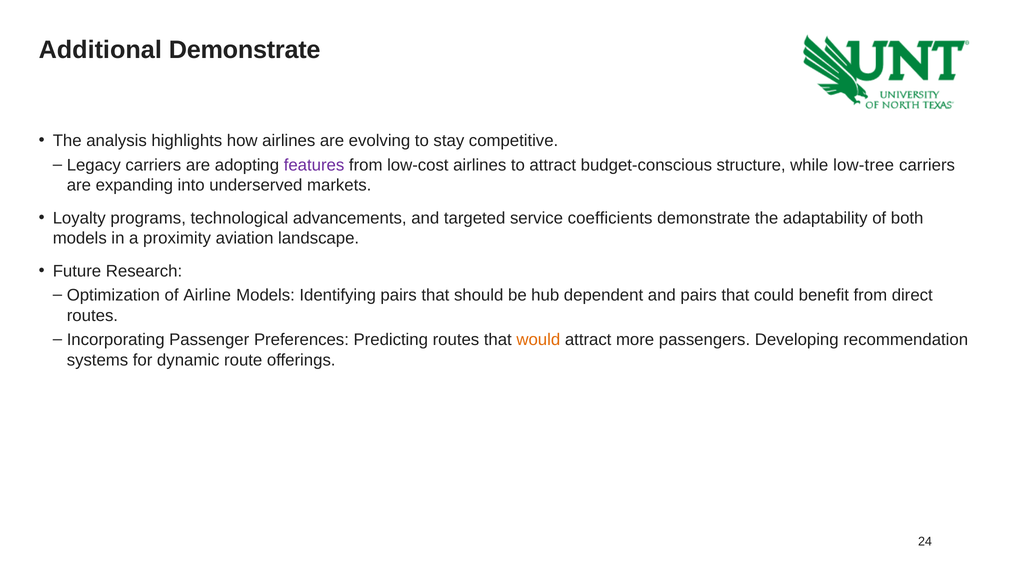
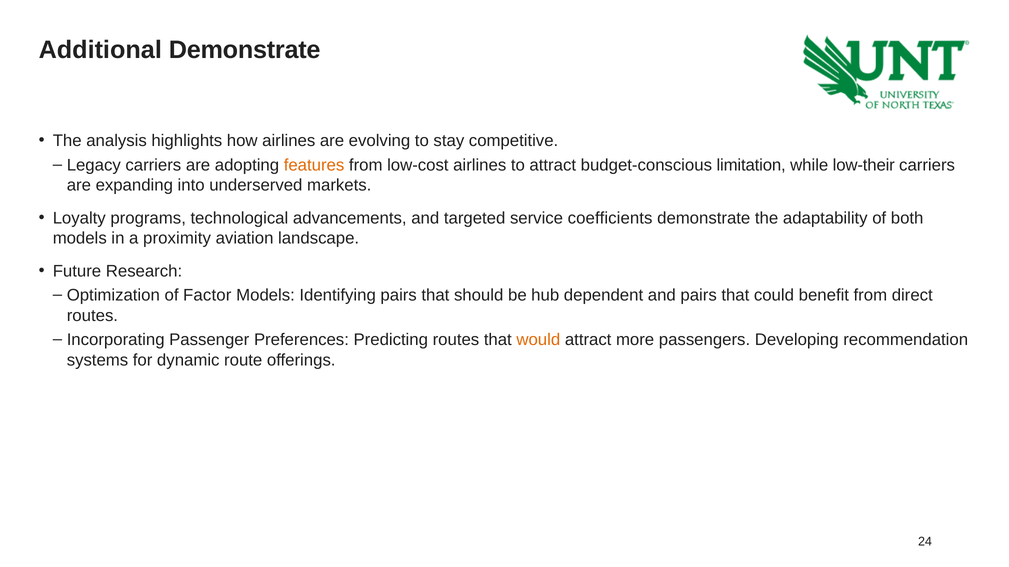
features colour: purple -> orange (314, 165)
structure: structure -> limitation (751, 165)
low-tree: low-tree -> low-their (864, 165)
Airline: Airline -> Factor (207, 296)
